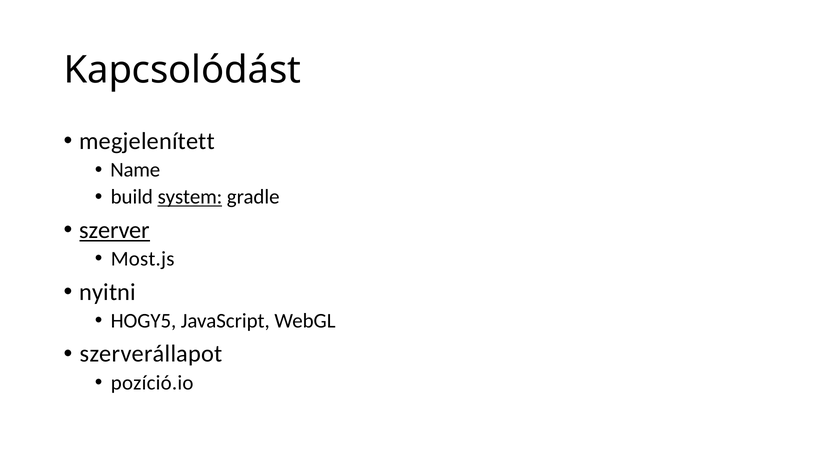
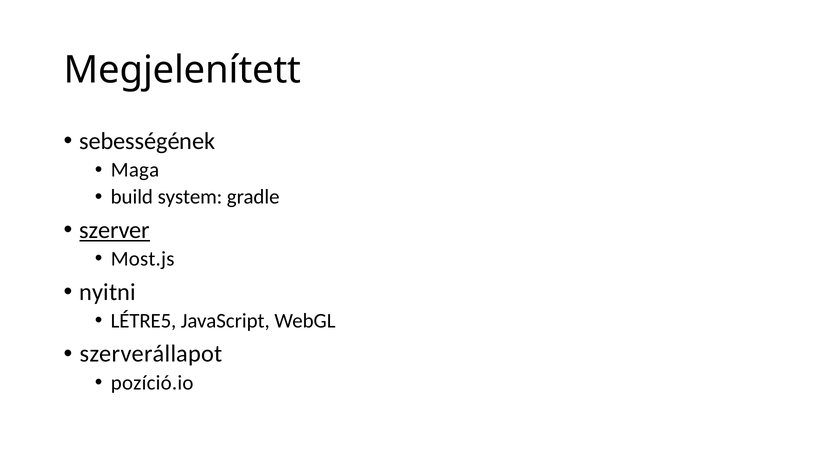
Kapcsolódást: Kapcsolódást -> Megjelenített (182, 70)
megjelenített: megjelenített -> sebességének (147, 141)
Name: Name -> Maga (135, 170)
system underline: present -> none (190, 197)
HOGY5: HOGY5 -> LÉTRE5 (143, 321)
